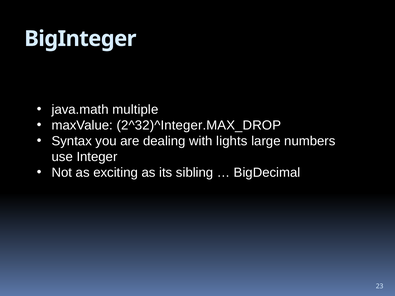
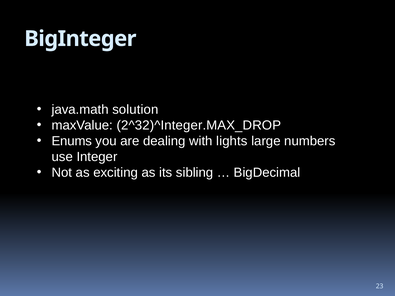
multiple: multiple -> solution (135, 110)
Syntax: Syntax -> Enums (72, 141)
